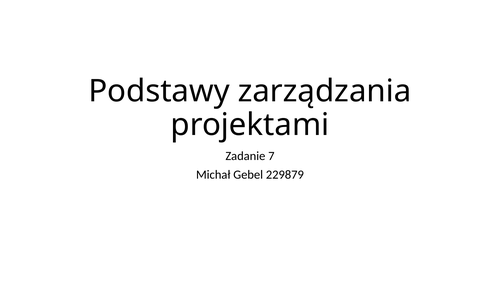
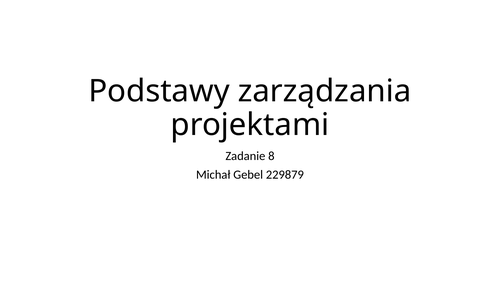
7: 7 -> 8 (271, 156)
